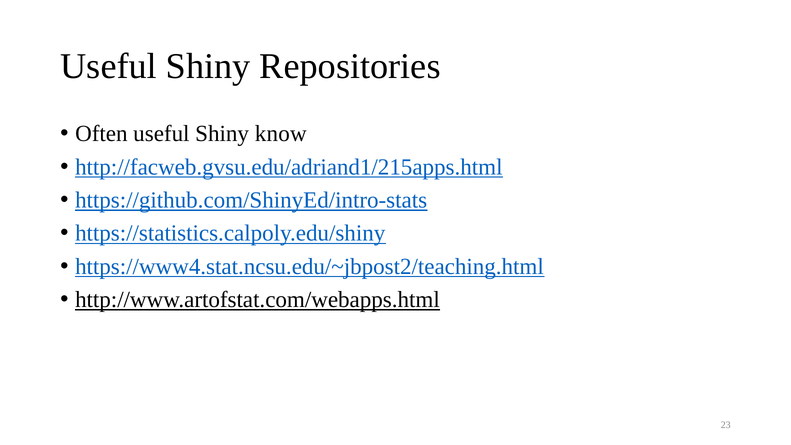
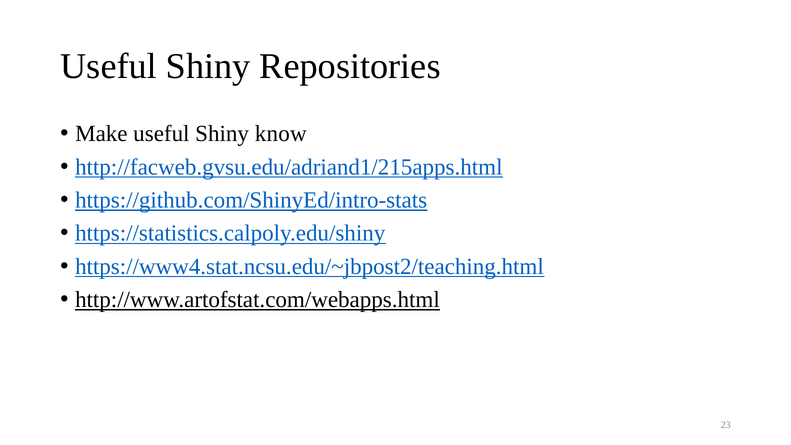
Often: Often -> Make (101, 134)
